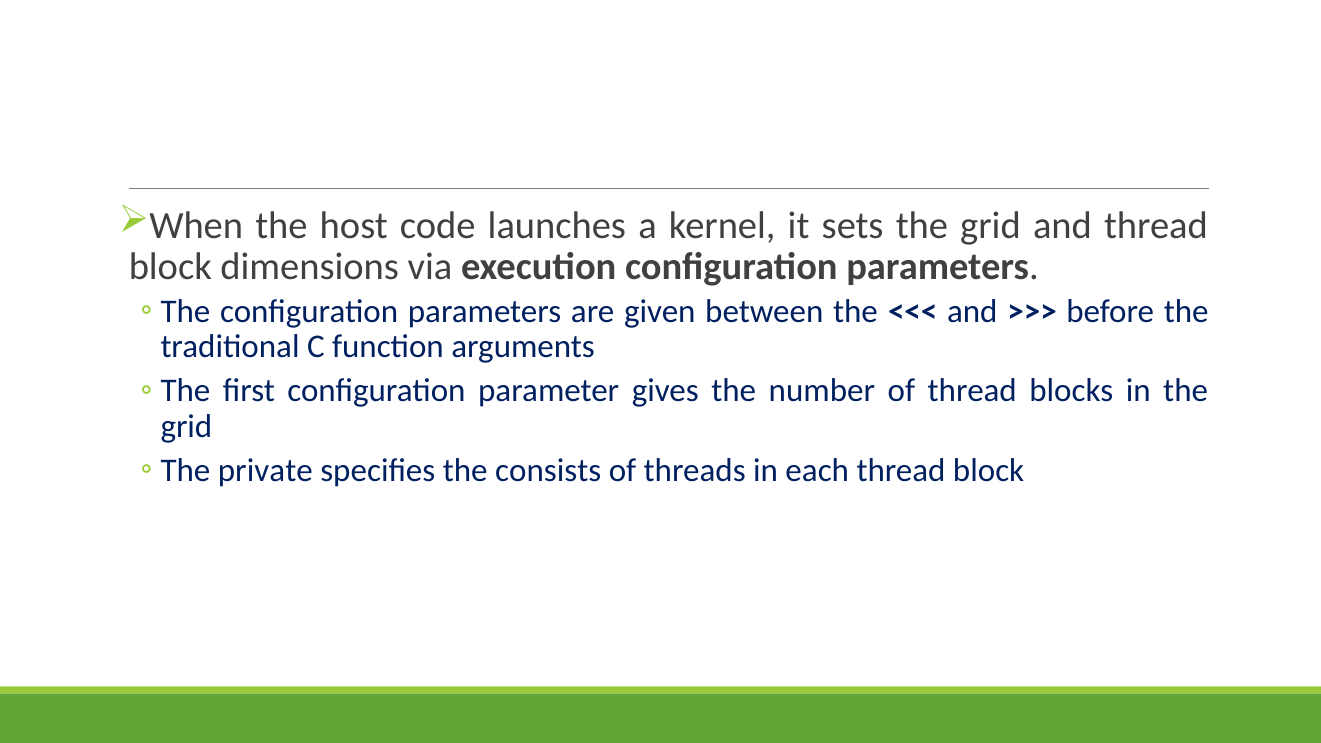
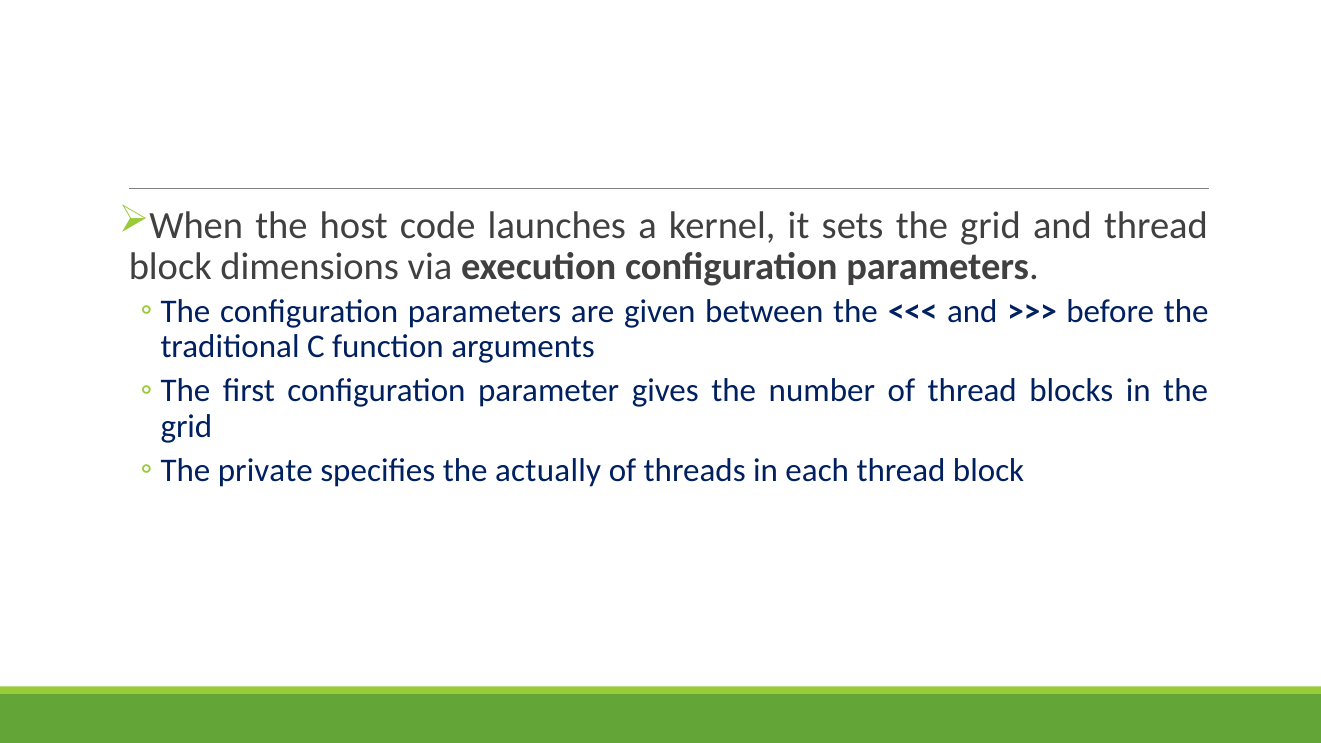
consists: consists -> actually (548, 471)
